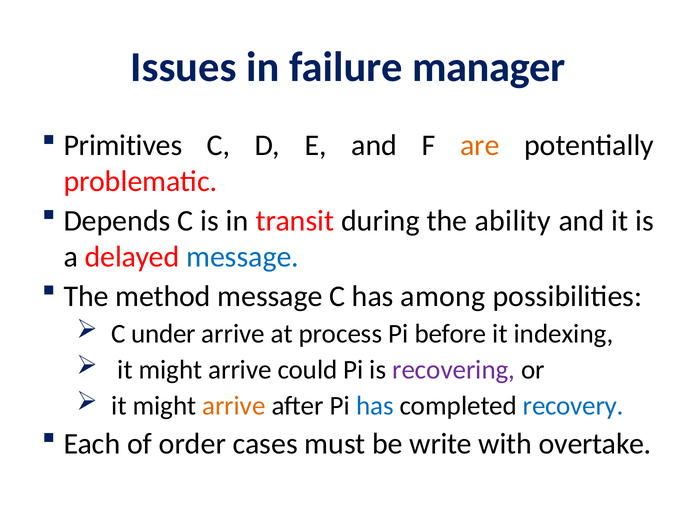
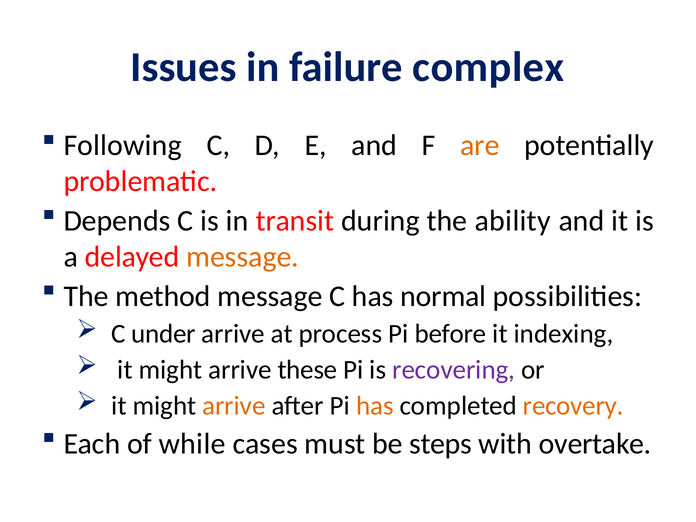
manager: manager -> complex (488, 67)
Primitives: Primitives -> Following (123, 145)
message colour: blue -> orange (243, 257)
among: among -> normal (443, 296)
could: could -> these (307, 370)
has colour: blue -> orange (375, 406)
recovery colour: blue -> orange (573, 406)
order: order -> while (192, 444)
write: write -> steps (441, 444)
